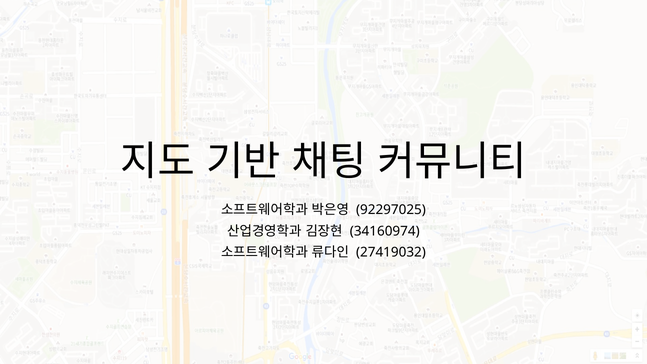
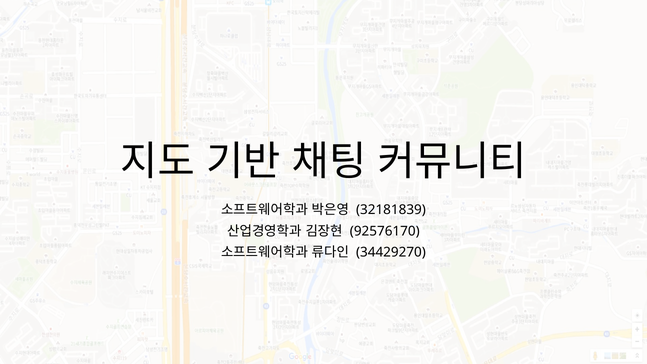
92297025: 92297025 -> 32181839 (391, 210)
34160974: 34160974 -> 92576170 (385, 231)
27419032: 27419032 -> 34429270 (391, 252)
